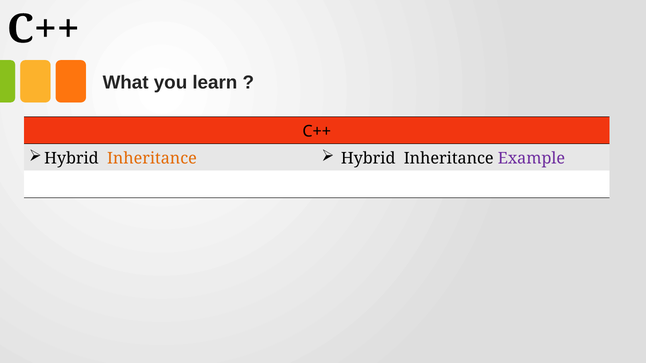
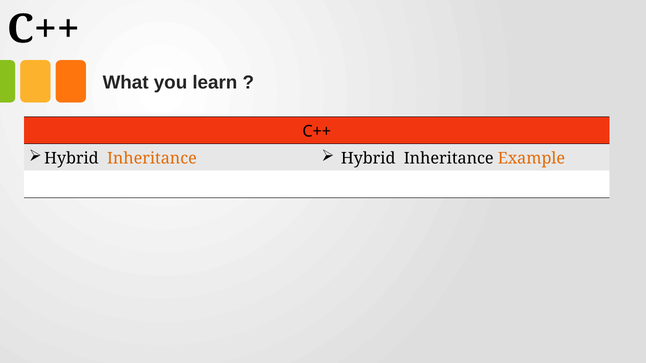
Example colour: purple -> orange (531, 158)
